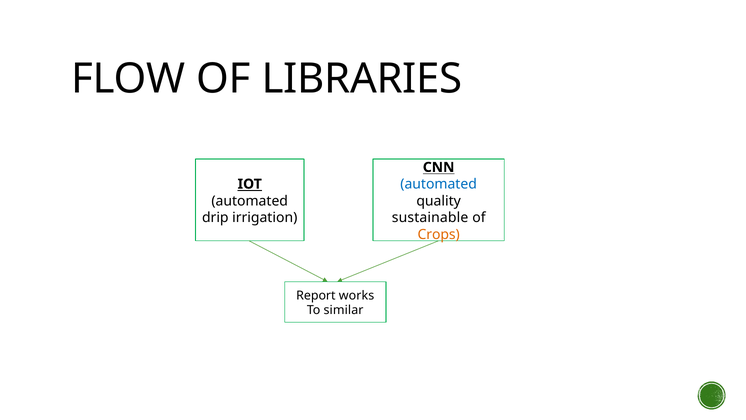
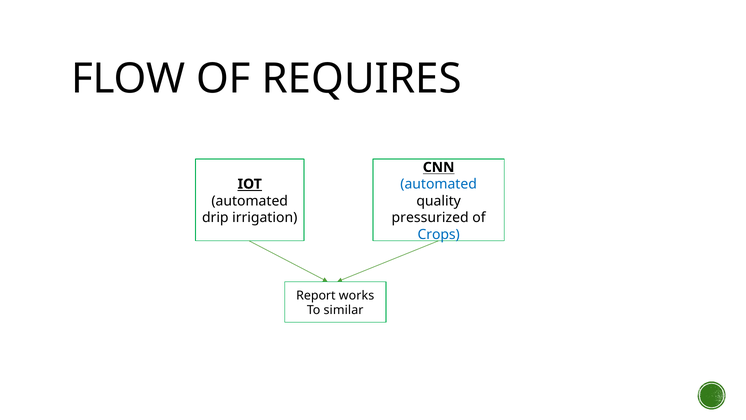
LIBRARIES: LIBRARIES -> REQUIRES (362, 79)
sustainable: sustainable -> pressurized (430, 217)
Crops colour: orange -> blue (439, 234)
